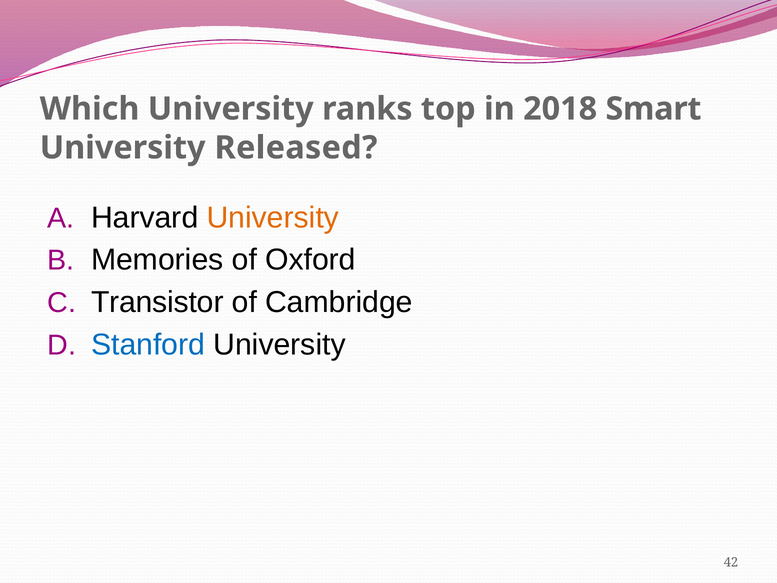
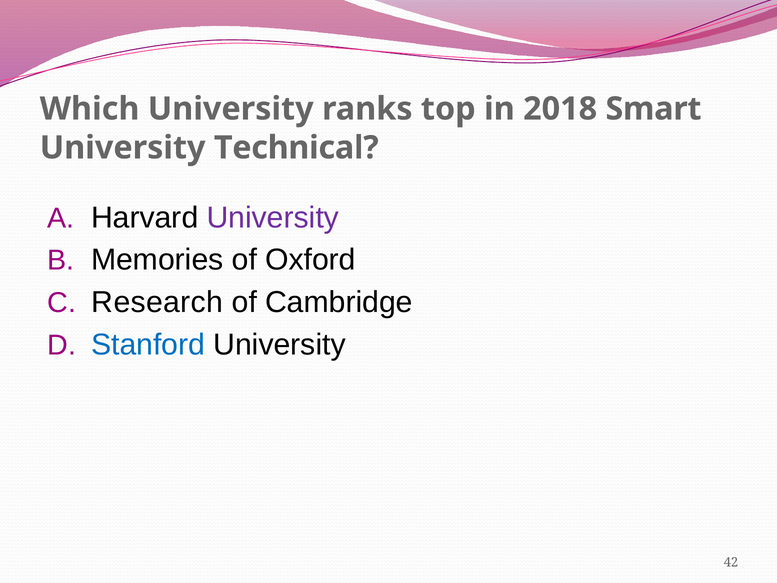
Released: Released -> Technical (296, 148)
University colour: orange -> purple (273, 218)
Transistor: Transistor -> Research (157, 302)
